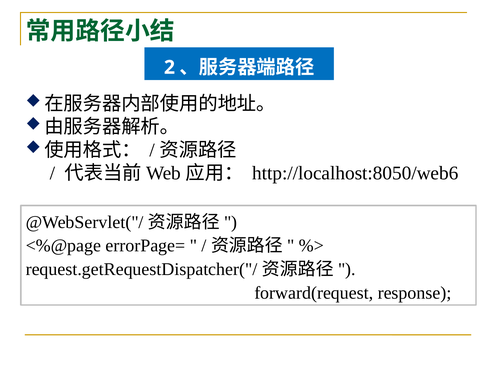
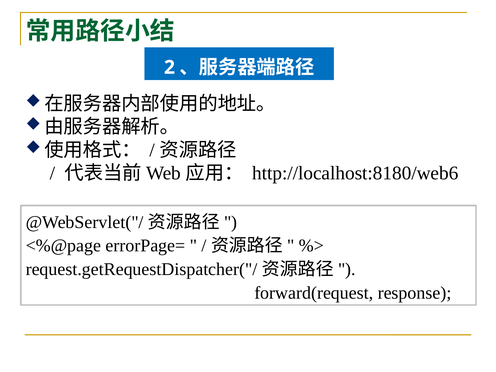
http://localhost:8050/web6: http://localhost:8050/web6 -> http://localhost:8180/web6 (355, 173)
